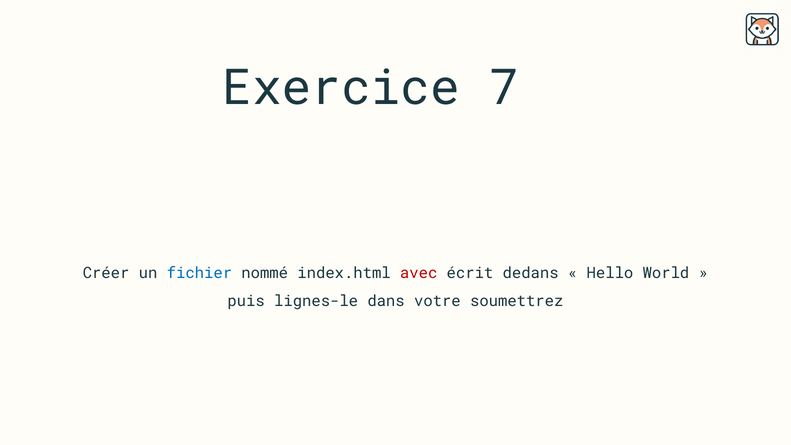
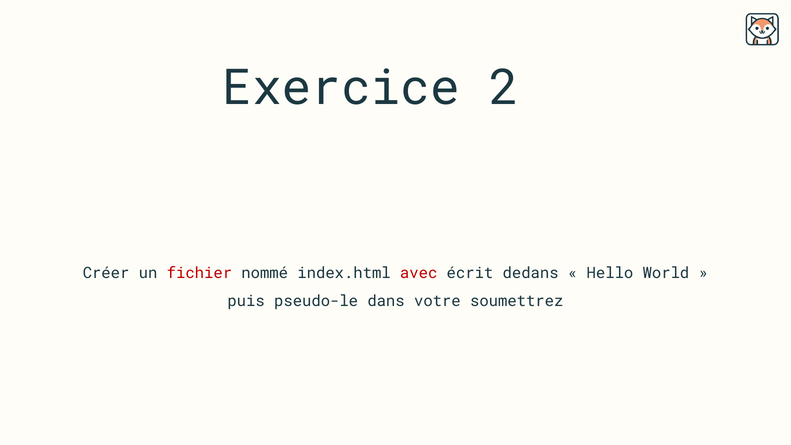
7: 7 -> 2 (504, 88)
fichier colour: blue -> red (199, 273)
lignes-le: lignes-le -> pseudo-le (316, 301)
